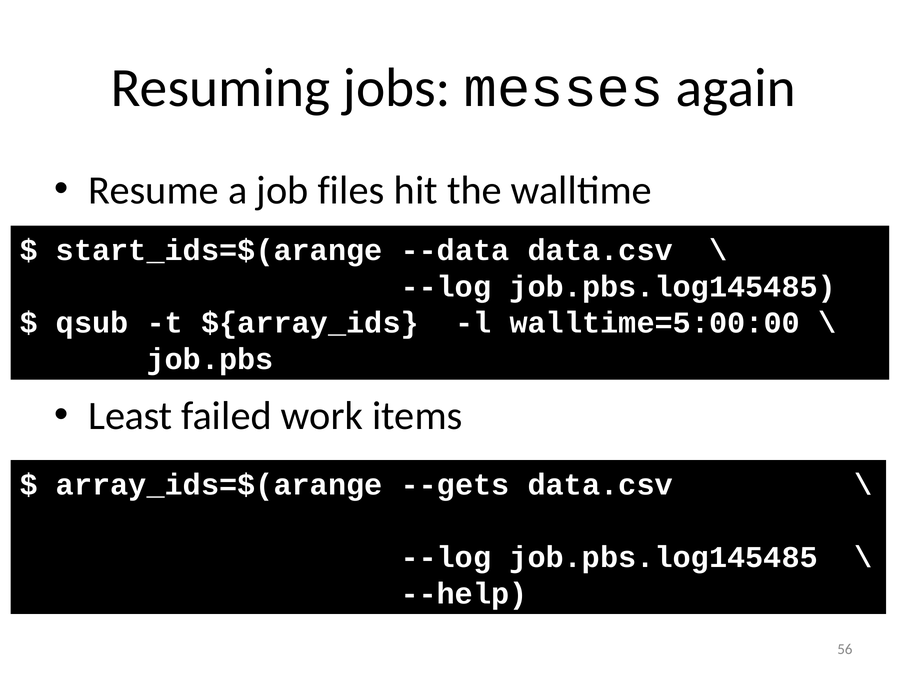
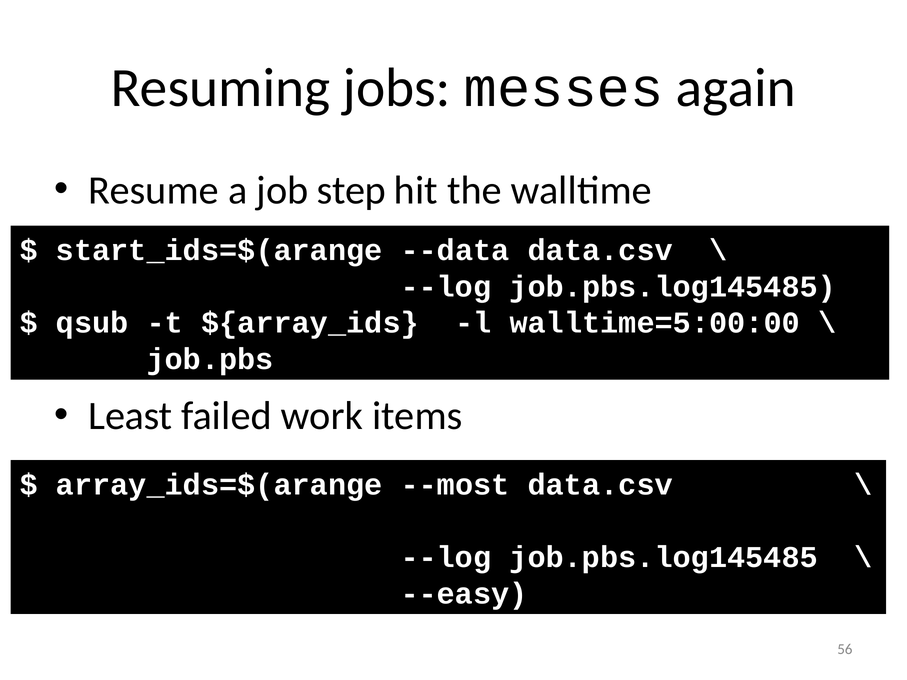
files: files -> step (351, 190)
--gets: --gets -> --most (455, 485)
--help: --help -> --easy (464, 594)
